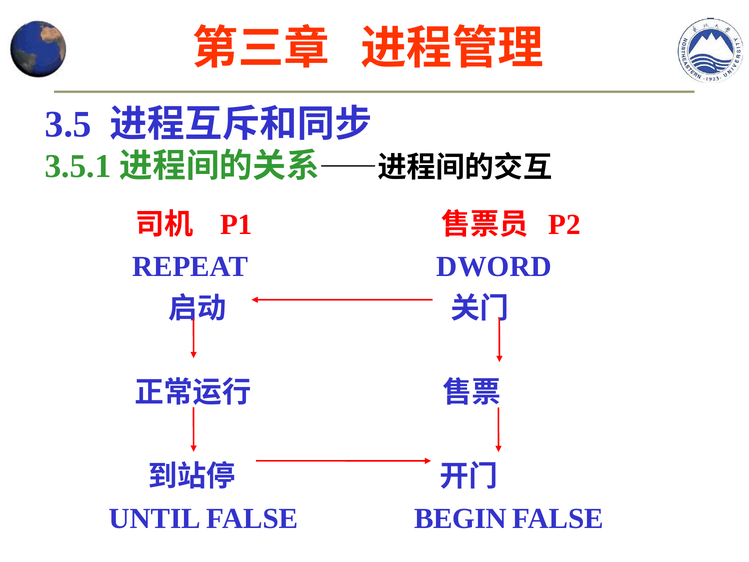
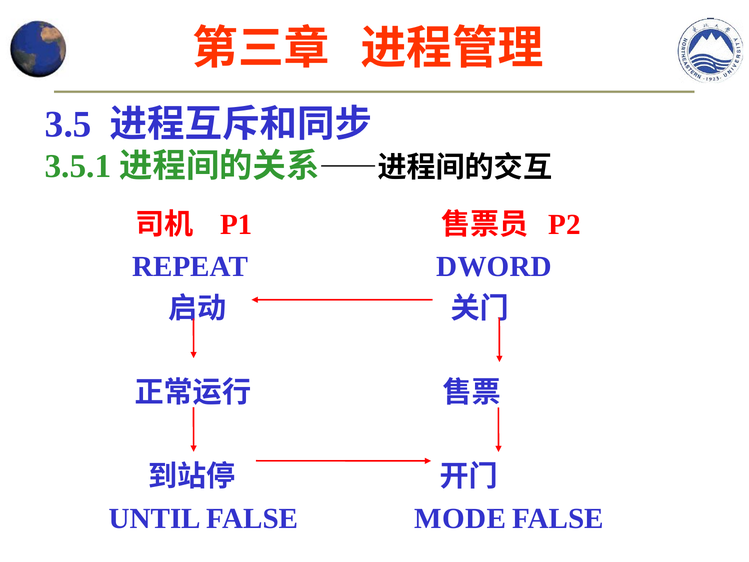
BEGIN: BEGIN -> MODE (460, 518)
